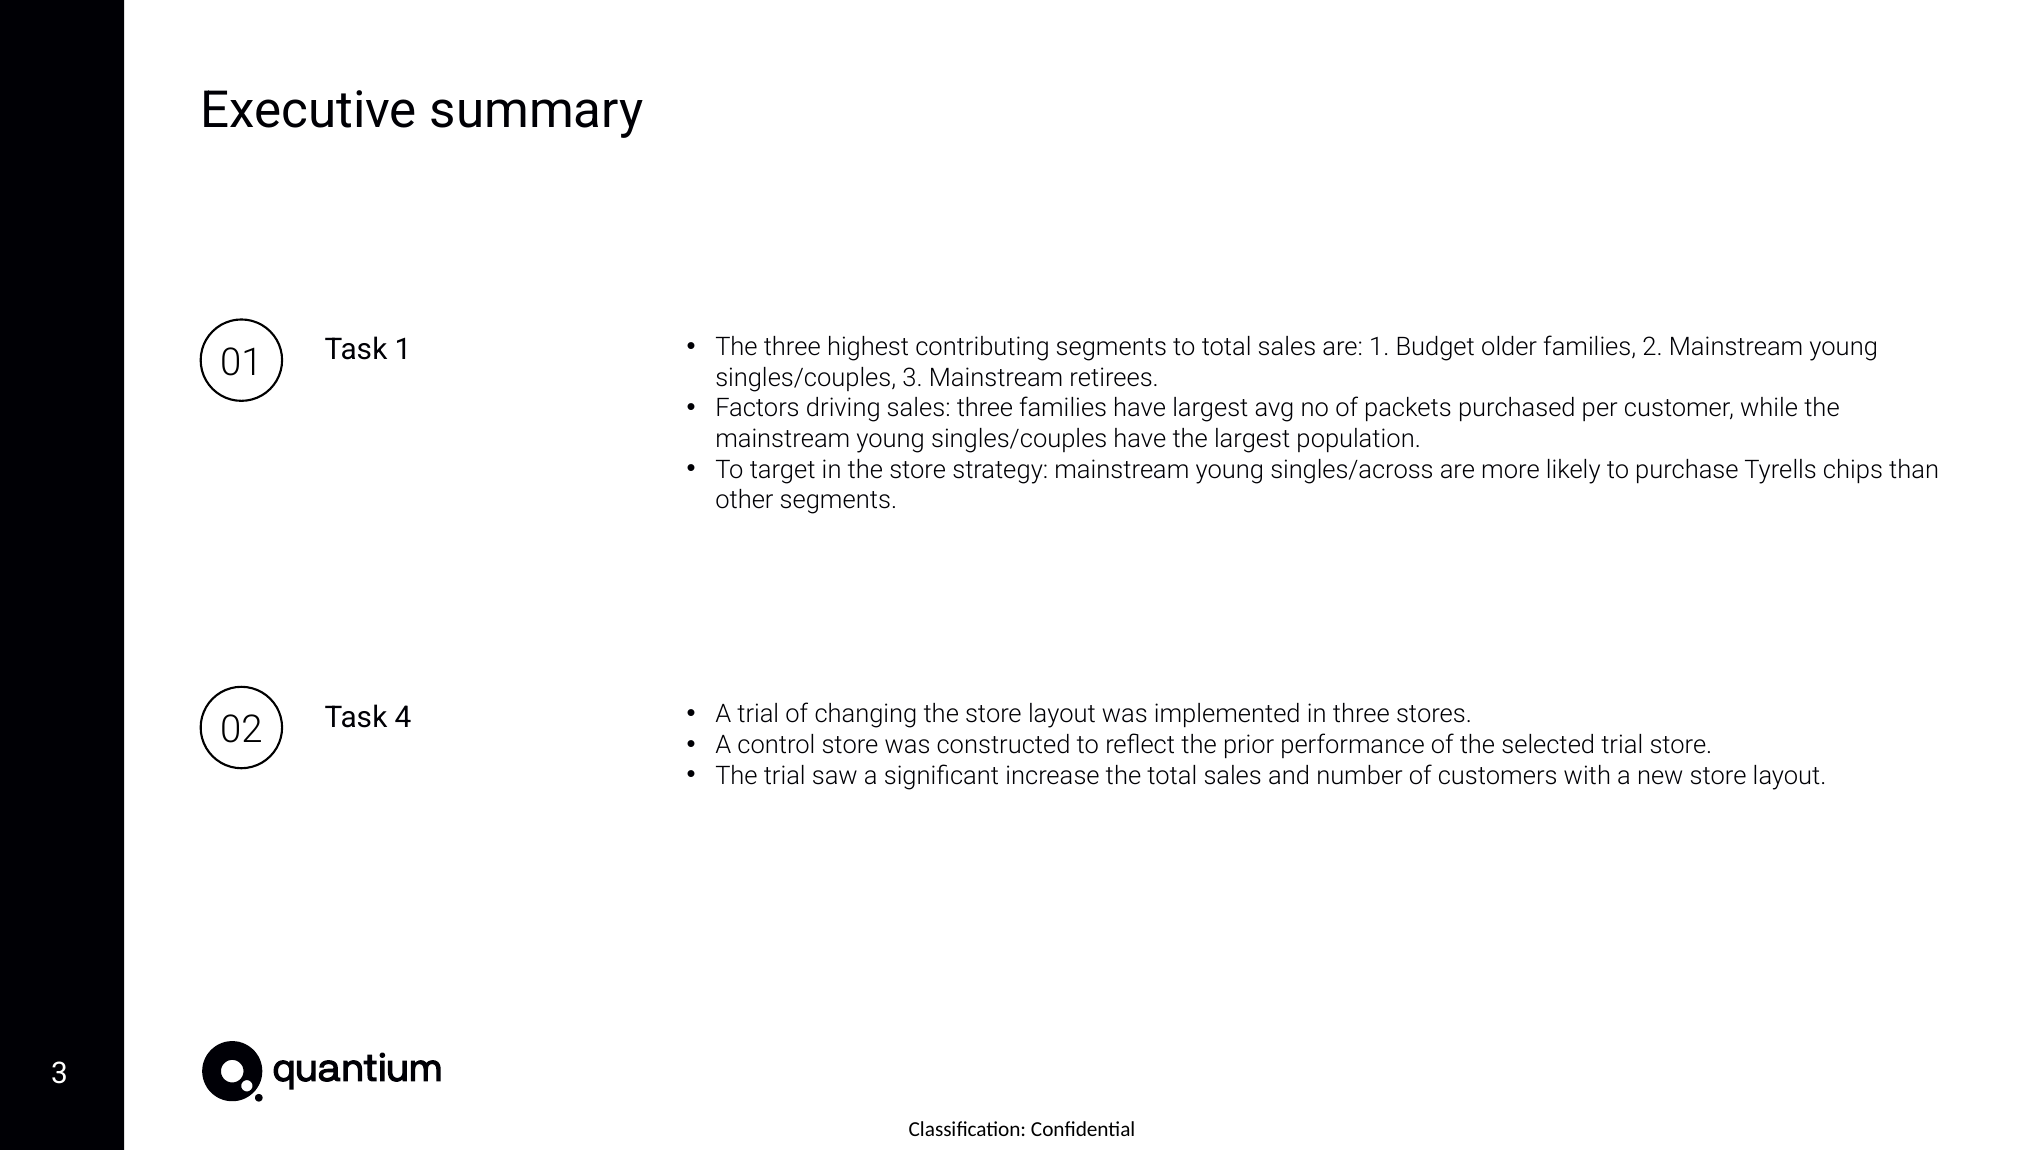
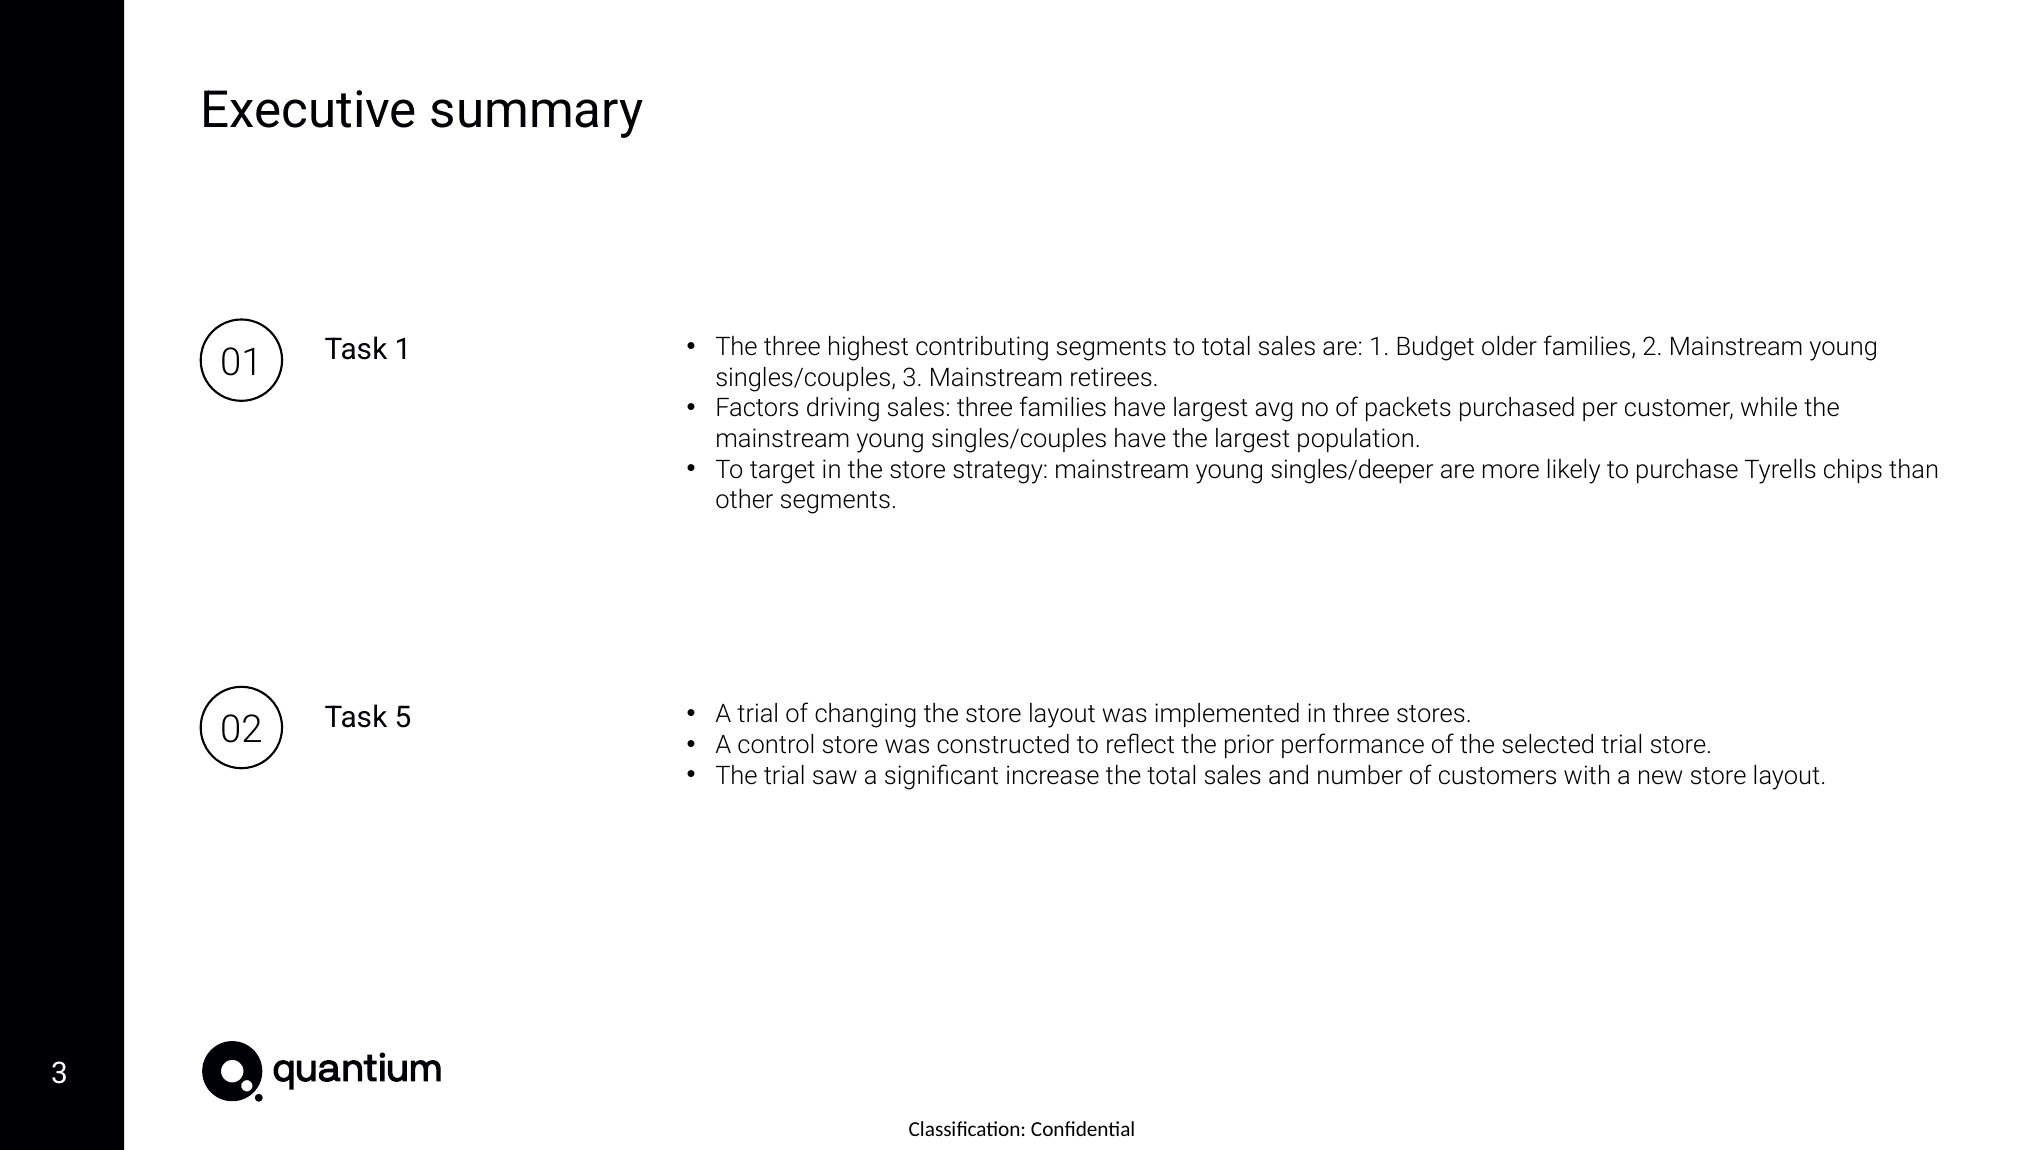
singles/across: singles/across -> singles/deeper (1352, 470)
4: 4 -> 5 (403, 717)
